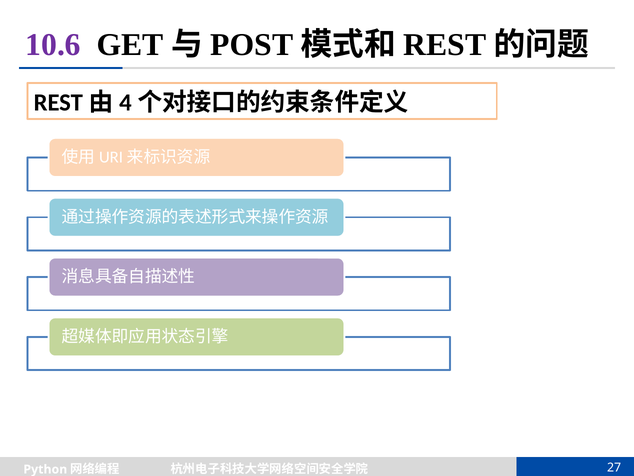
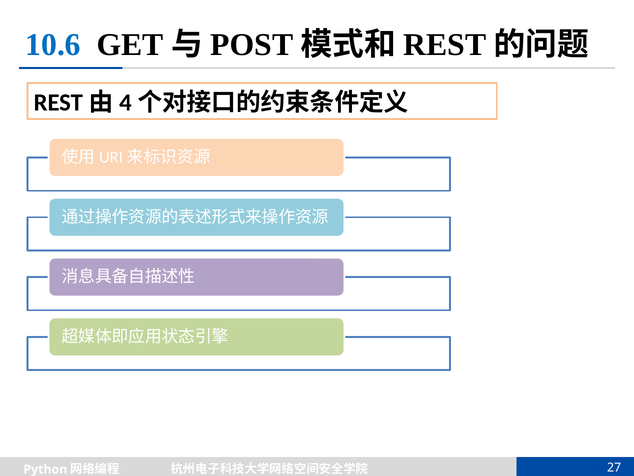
10.6 colour: purple -> blue (53, 45)
